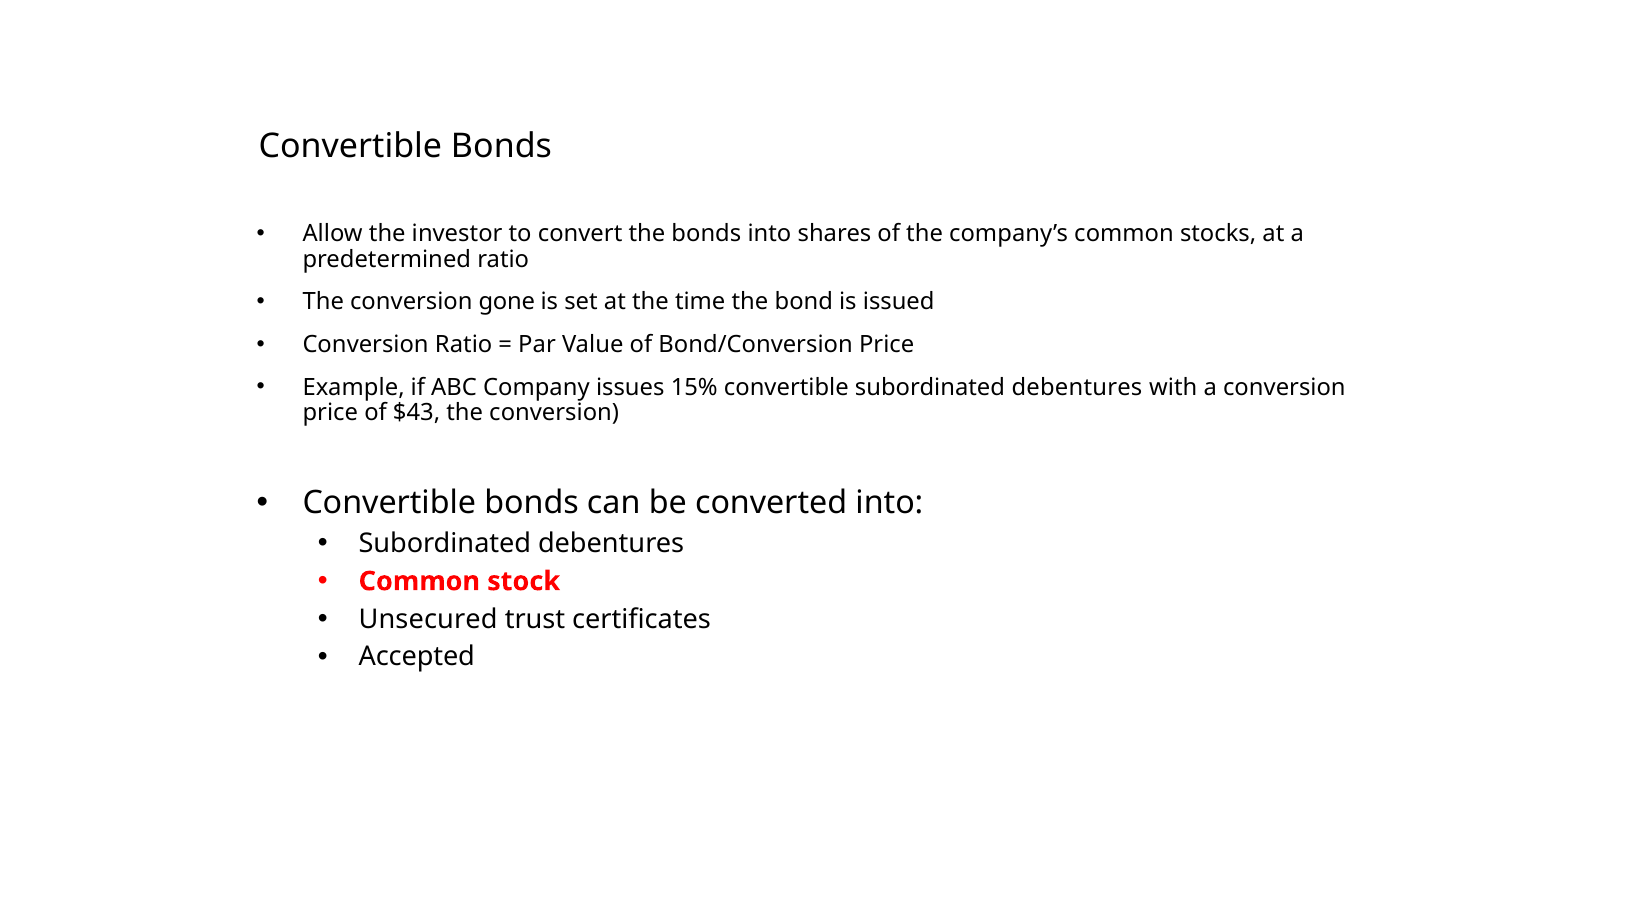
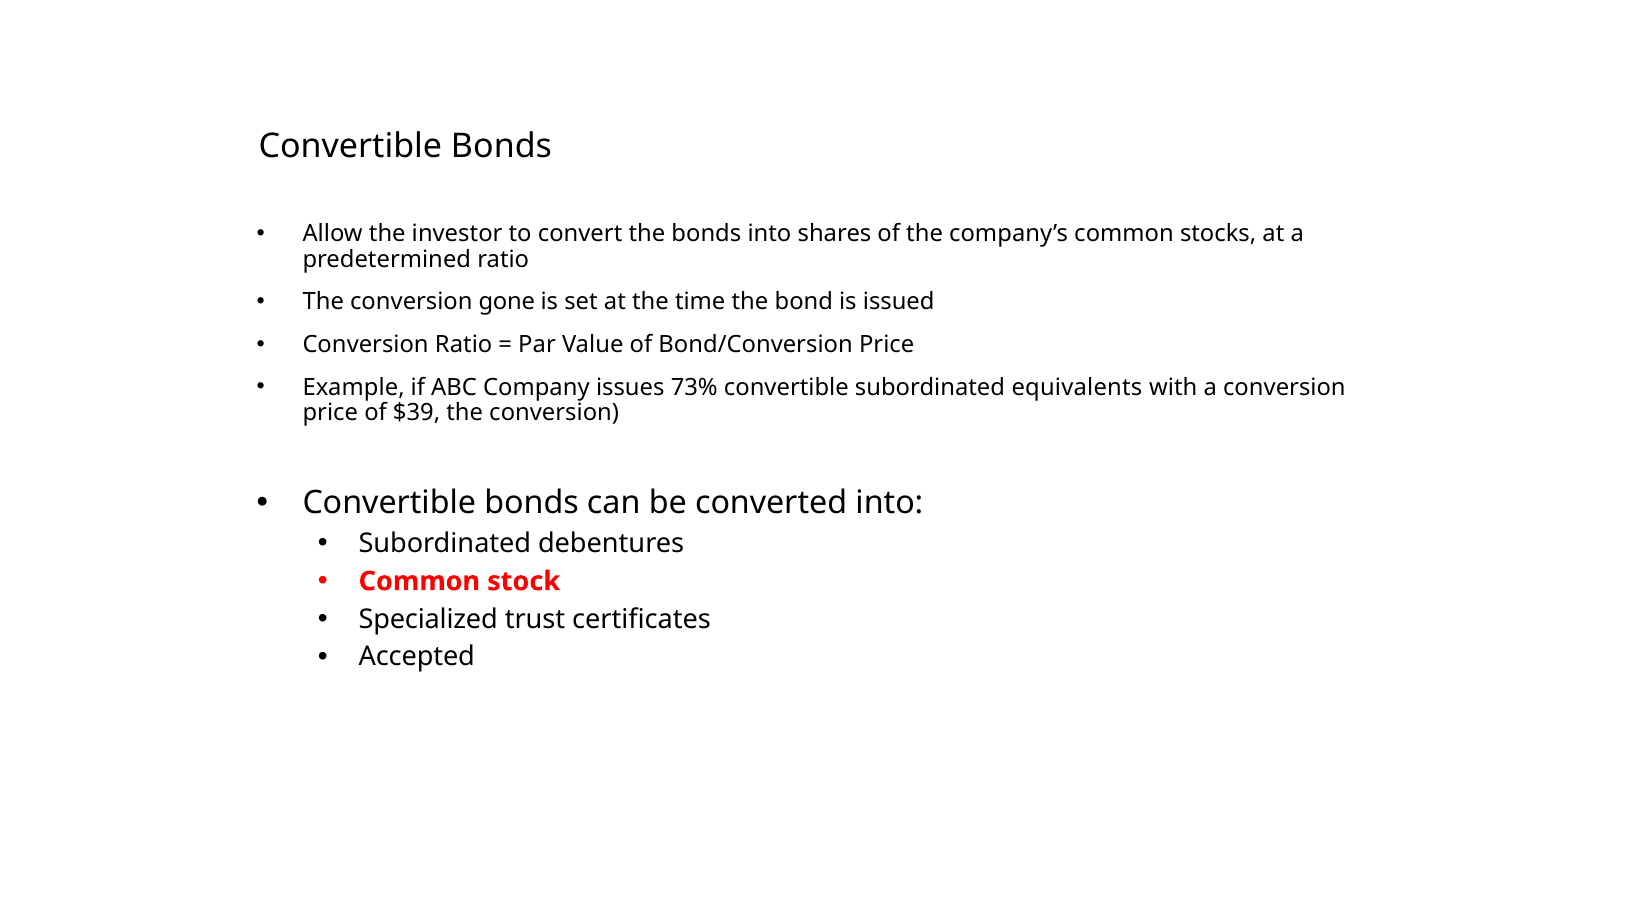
15%: 15% -> 73% (694, 387)
convertible subordinated debentures: debentures -> equivalents (1077, 387)
$43: $43 -> $39 (417, 413)
Unsecured: Unsecured -> Specialized (428, 619)
